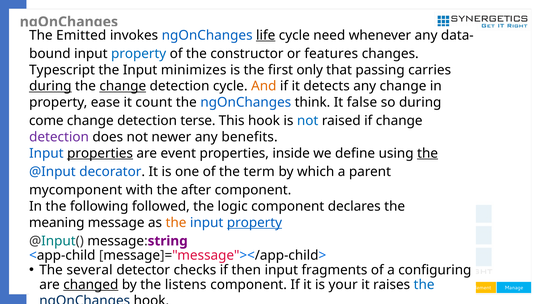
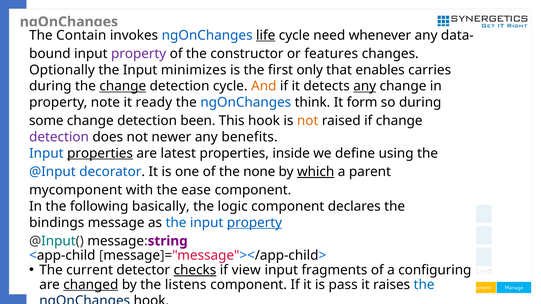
Emitted: Emitted -> Contain (81, 35)
property colour: blue -> purple (139, 54)
Typescript: Typescript -> Optionally (62, 70)
passing: passing -> enables (380, 70)
during underline: present -> none (50, 86)
any underline: none -> present (365, 86)
ease: ease -> note (105, 102)
count: count -> ready (154, 102)
false: false -> form (362, 102)
come: come -> some (46, 121)
terse: terse -> been (198, 121)
not colour: blue -> orange (308, 121)
event: event -> latest (178, 153)
the underline: present -> none (428, 153)
term: term -> none (259, 172)
which underline: none -> present (316, 172)
after: after -> ease (196, 190)
followed: followed -> basically (161, 207)
meaning: meaning -> bindings (57, 223)
the colour: orange -> blue (176, 223)
several: several -> current (90, 270)
checks underline: none -> present (195, 270)
then: then -> view (246, 270)
your: your -> pass (343, 285)
